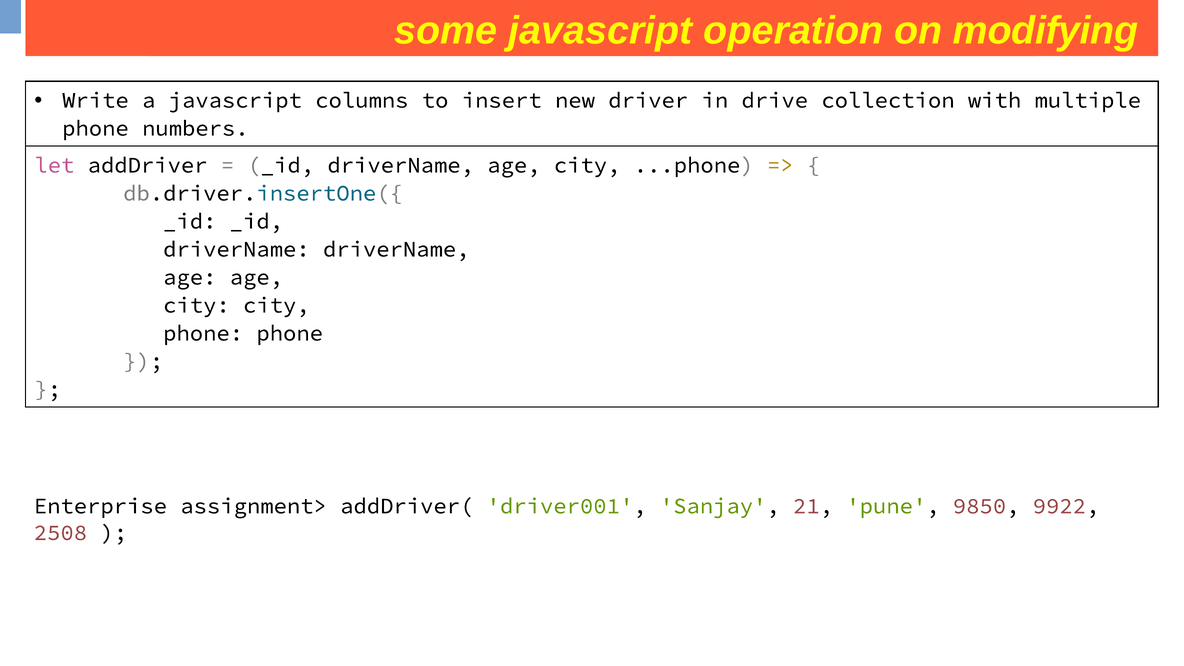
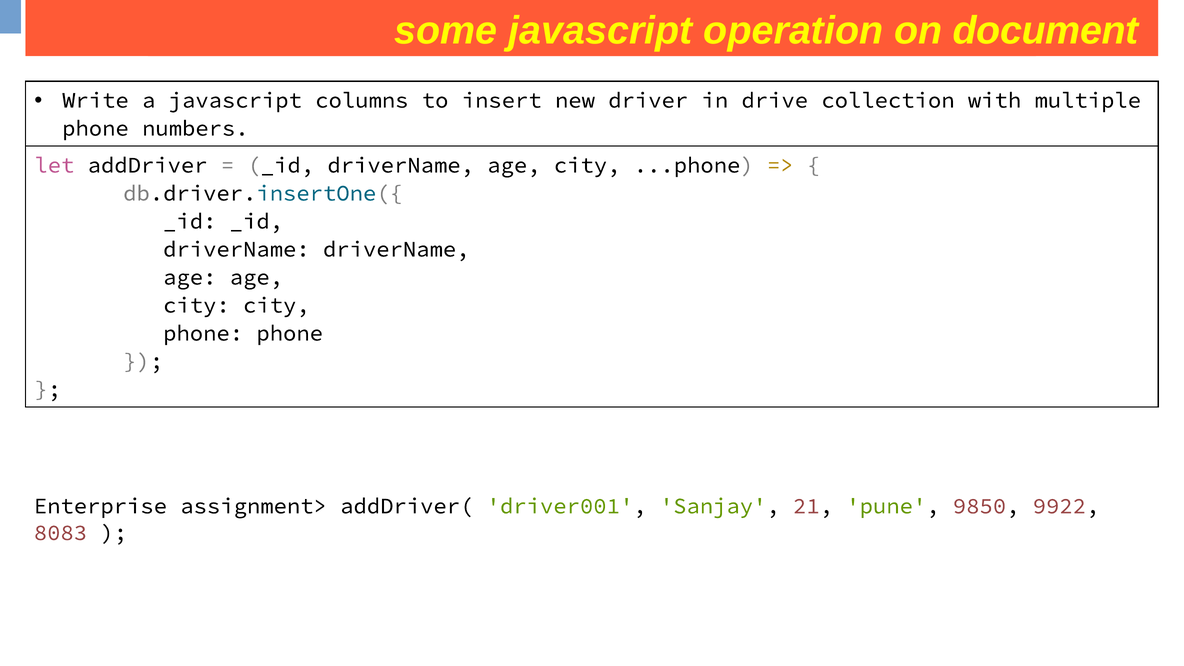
modifying: modifying -> document (1046, 31)
2508: 2508 -> 8083 (60, 533)
